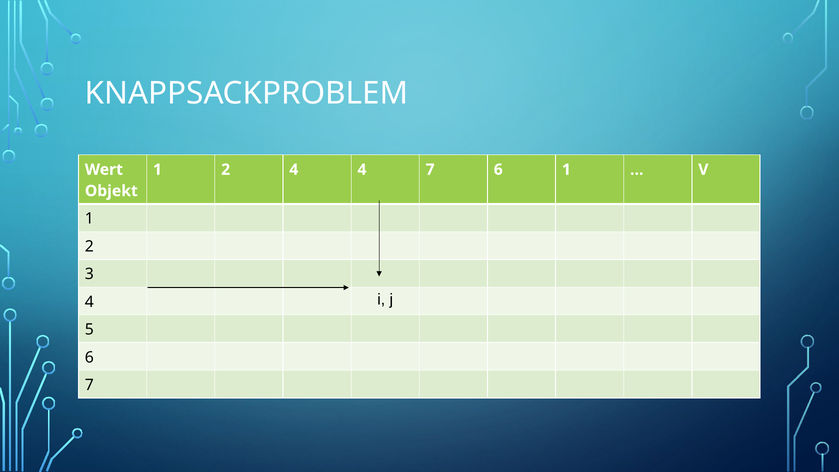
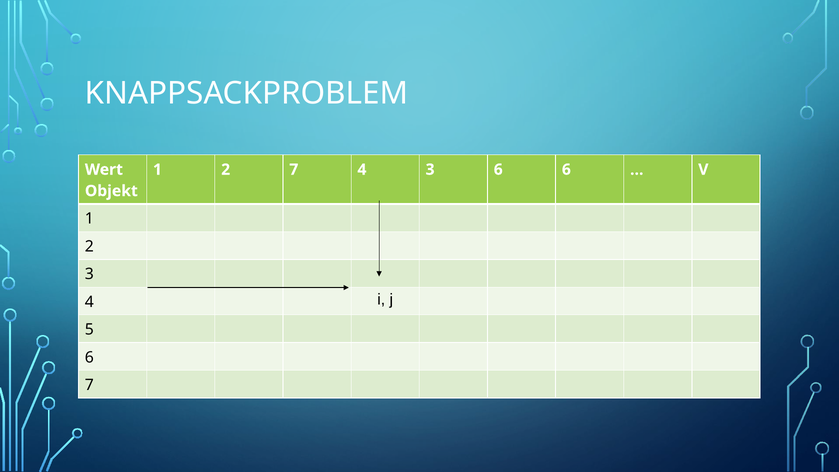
2 4: 4 -> 7 (294, 170)
4 7: 7 -> 3 (430, 170)
6 1: 1 -> 6 (566, 170)
